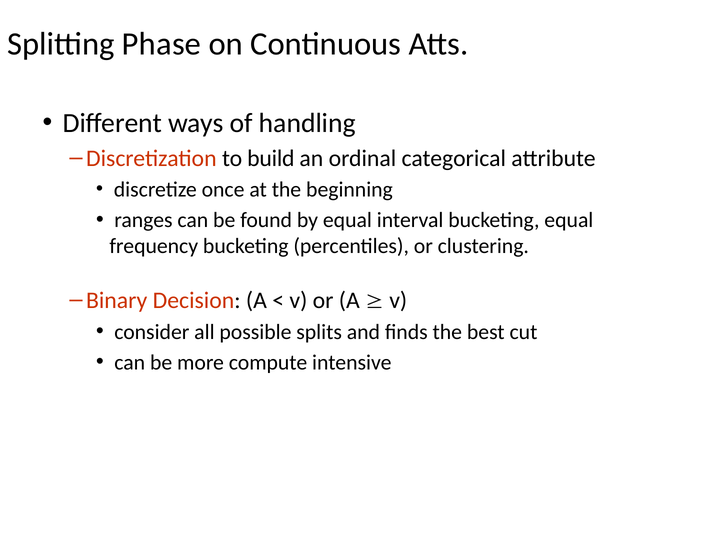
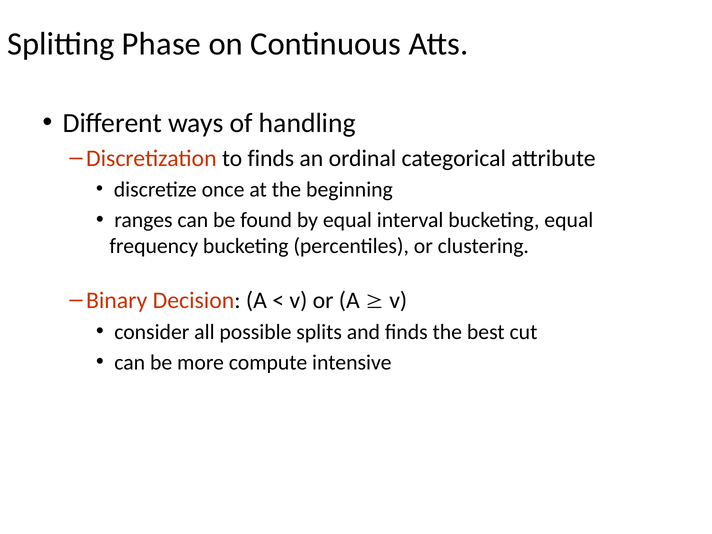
to build: build -> finds (271, 158)
